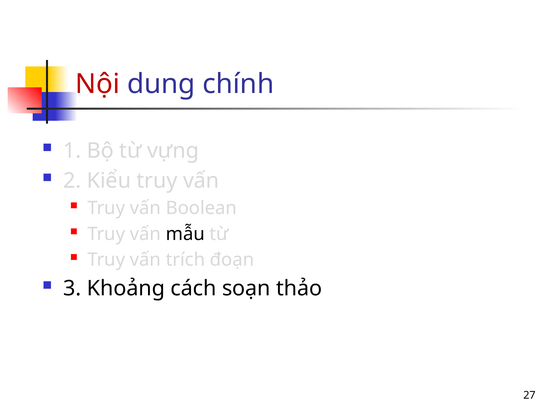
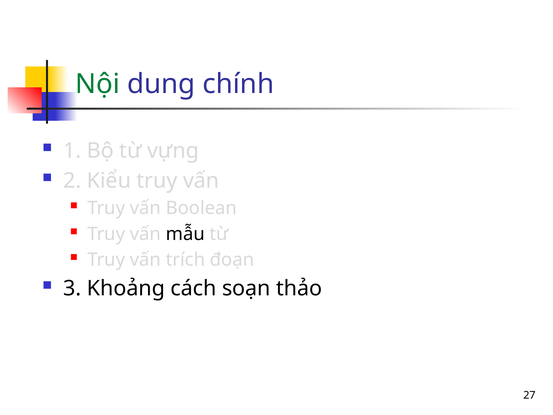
Nội colour: red -> green (98, 84)
